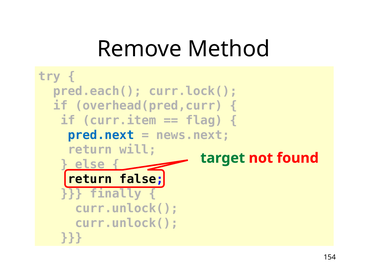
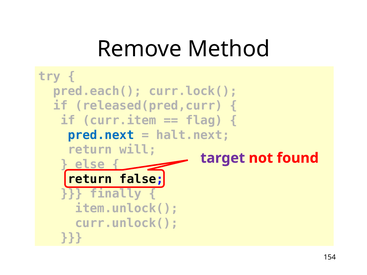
overhead(pred,curr: overhead(pred,curr -> released(pred,curr (149, 106)
news.next: news.next -> halt.next (193, 135)
target colour: green -> purple (223, 158)
curr.unlock(: curr.unlock( -> item.unlock( (127, 209)
